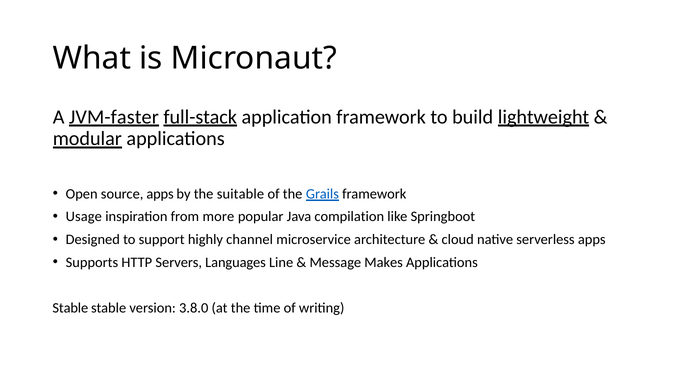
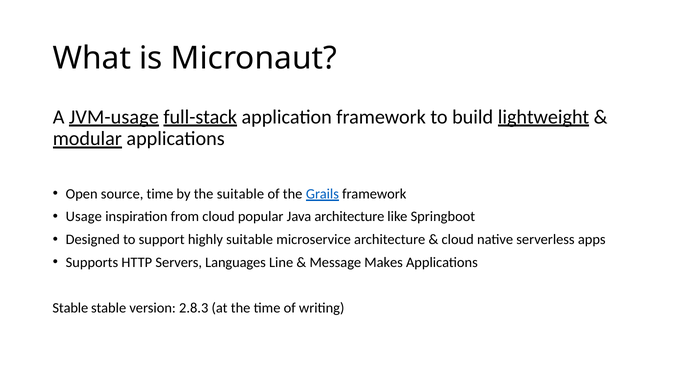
JVM-faster: JVM-faster -> JVM-usage (114, 117)
source apps: apps -> time (160, 194)
from more: more -> cloud (218, 217)
Java compilation: compilation -> architecture (349, 217)
highly channel: channel -> suitable (250, 240)
3.8.0: 3.8.0 -> 2.8.3 (194, 308)
